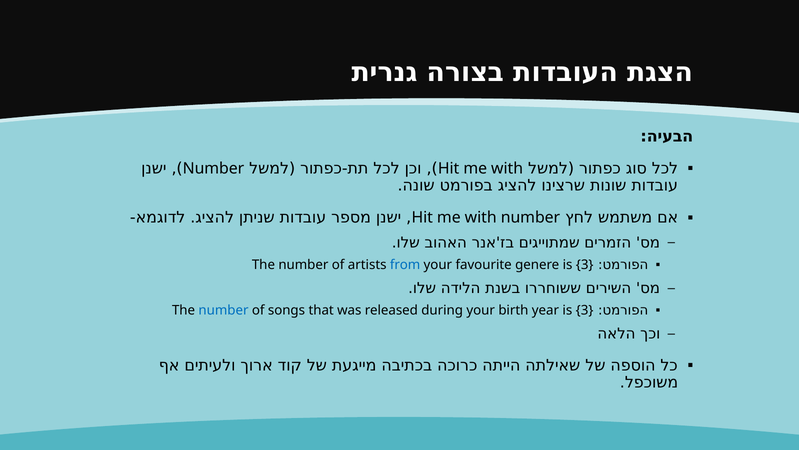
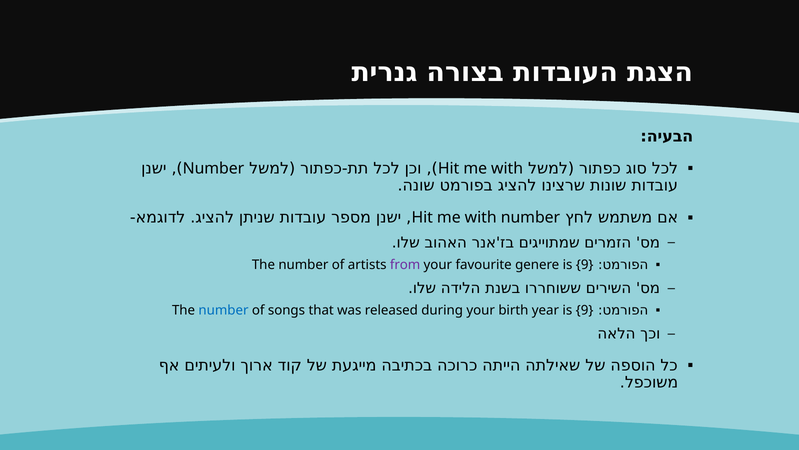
from colour: blue -> purple (405, 264)
genere is 3: 3 -> 9 (585, 264)
year is 3: 3 -> 9 (585, 310)
